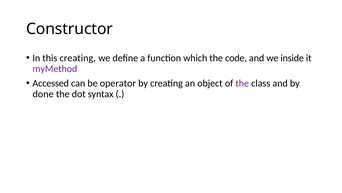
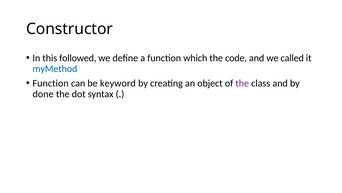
this creating: creating -> followed (78, 58)
inside: inside -> called (292, 58)
myMethod colour: purple -> blue (55, 69)
Accessed: Accessed -> Function (51, 83)
operator: operator -> keyword (118, 83)
